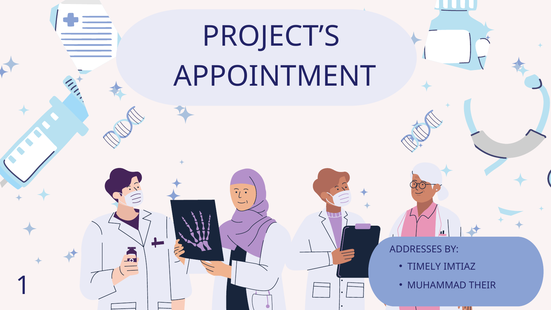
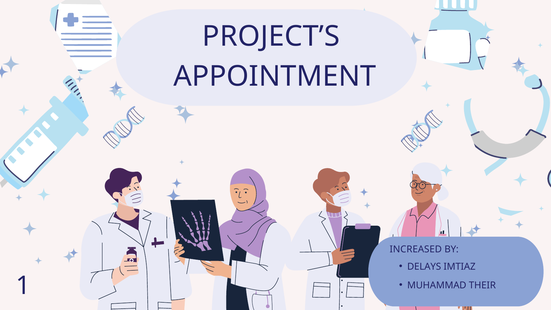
ADDRESSES: ADDRESSES -> INCREASED (416, 249)
TIMELY: TIMELY -> DELAYS (424, 267)
